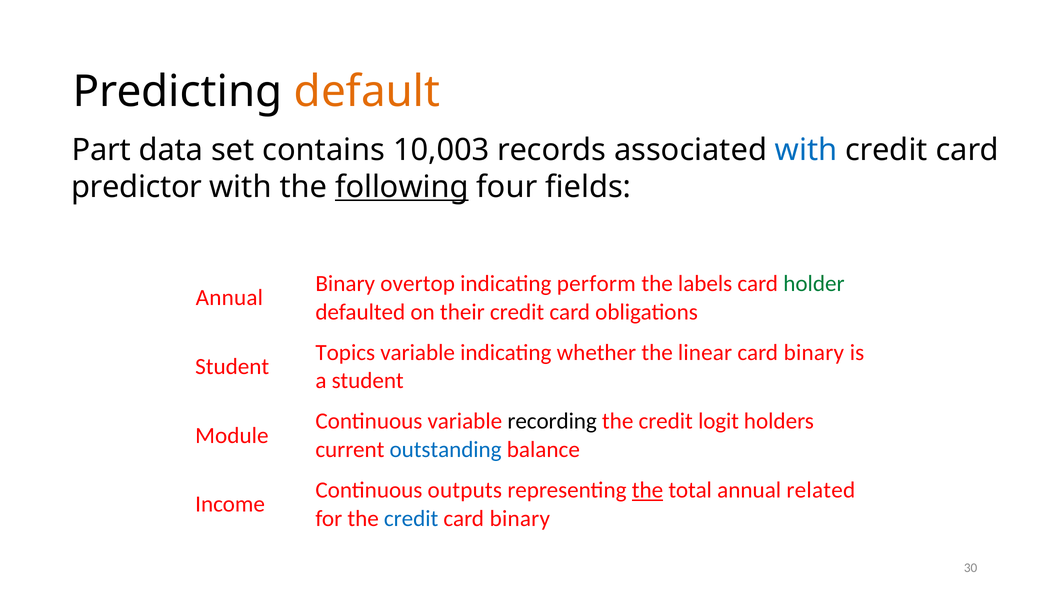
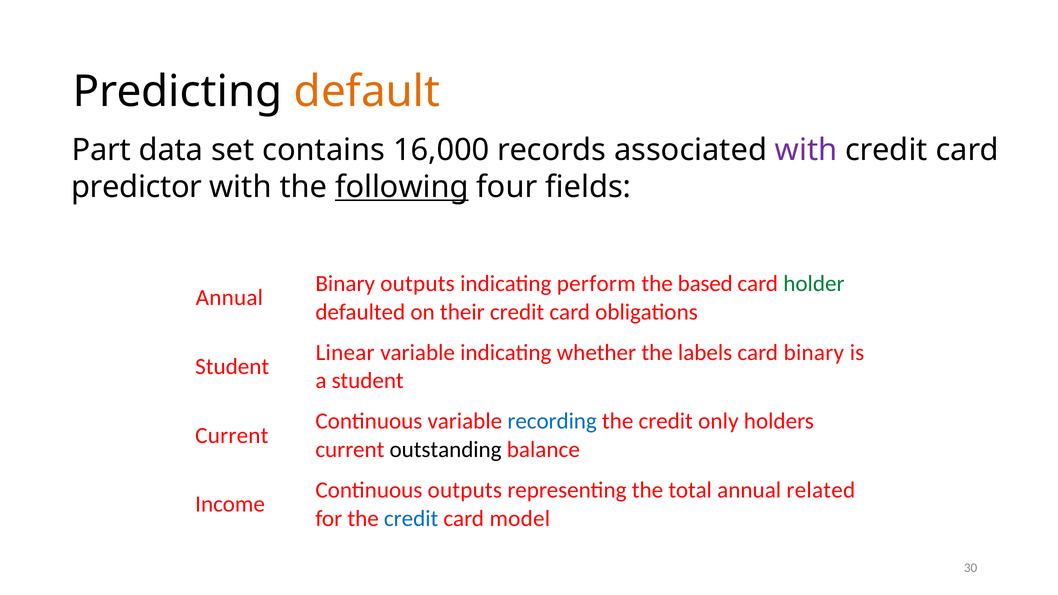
10,003: 10,003 -> 16,000 (441, 150)
with colour: blue -> purple (806, 150)
Binary overtop: overtop -> outputs (418, 284)
labels: labels -> based (705, 284)
Topics: Topics -> Linear (345, 353)
linear: linear -> labels (705, 353)
recording colour: black -> blue (552, 421)
logit: logit -> only (718, 421)
Module: Module -> Current (232, 436)
outstanding colour: blue -> black (446, 450)
the underline: present -> none (647, 490)
binary: binary -> model (520, 519)
